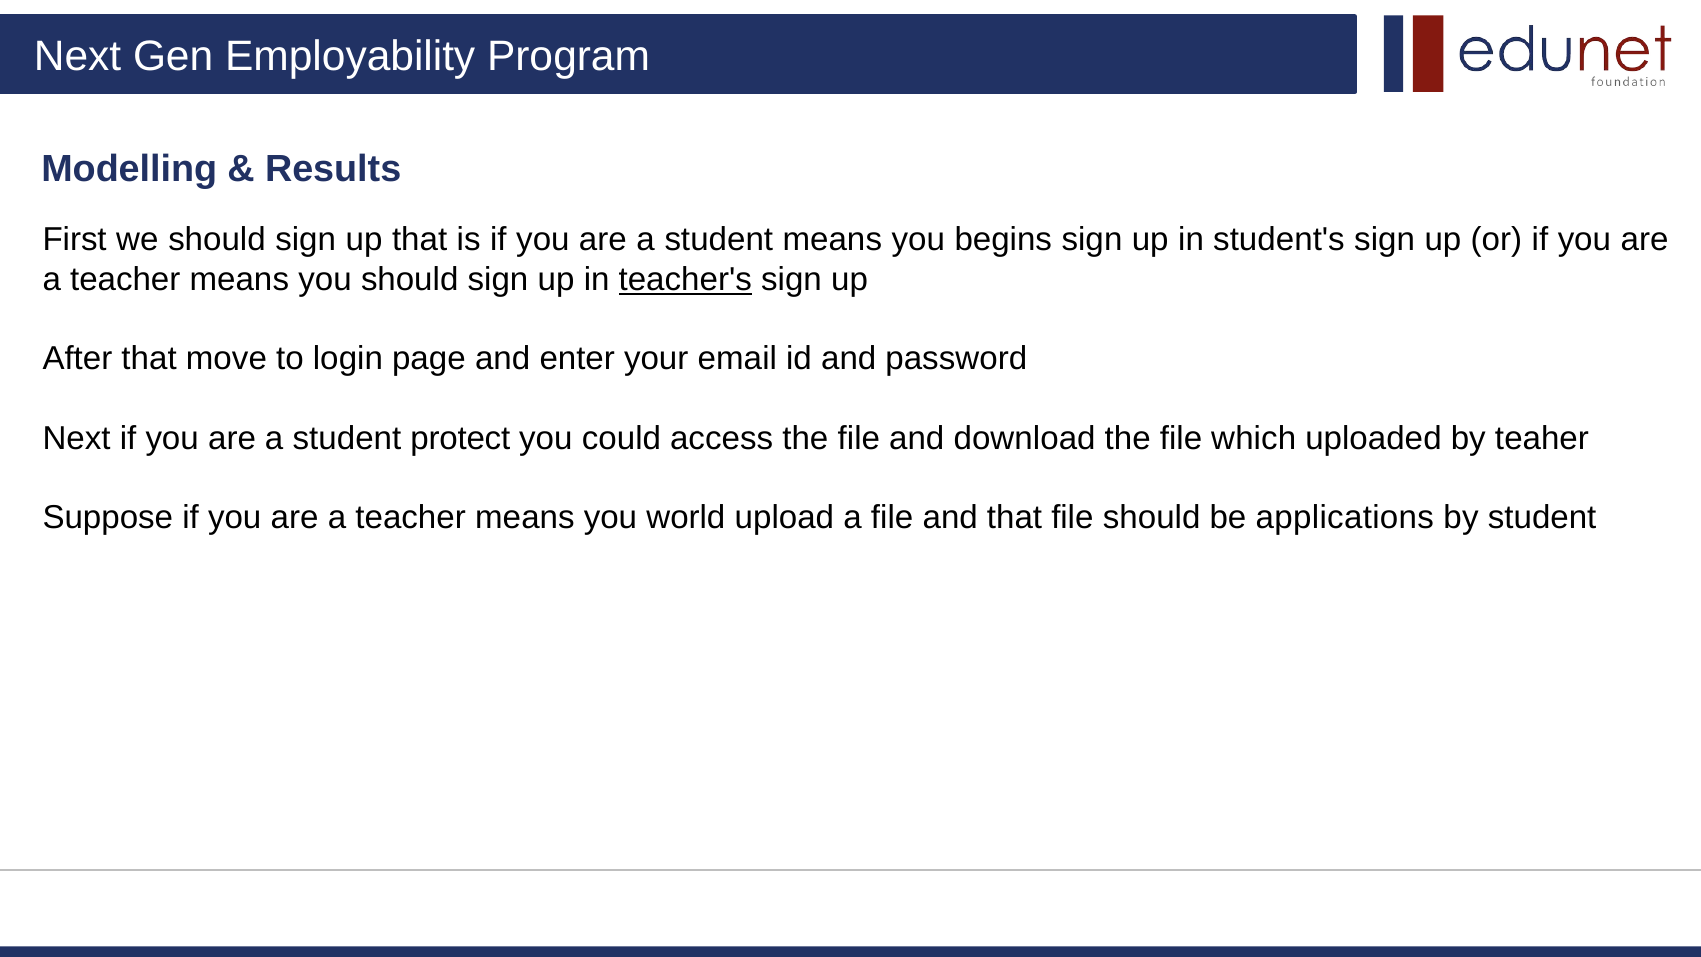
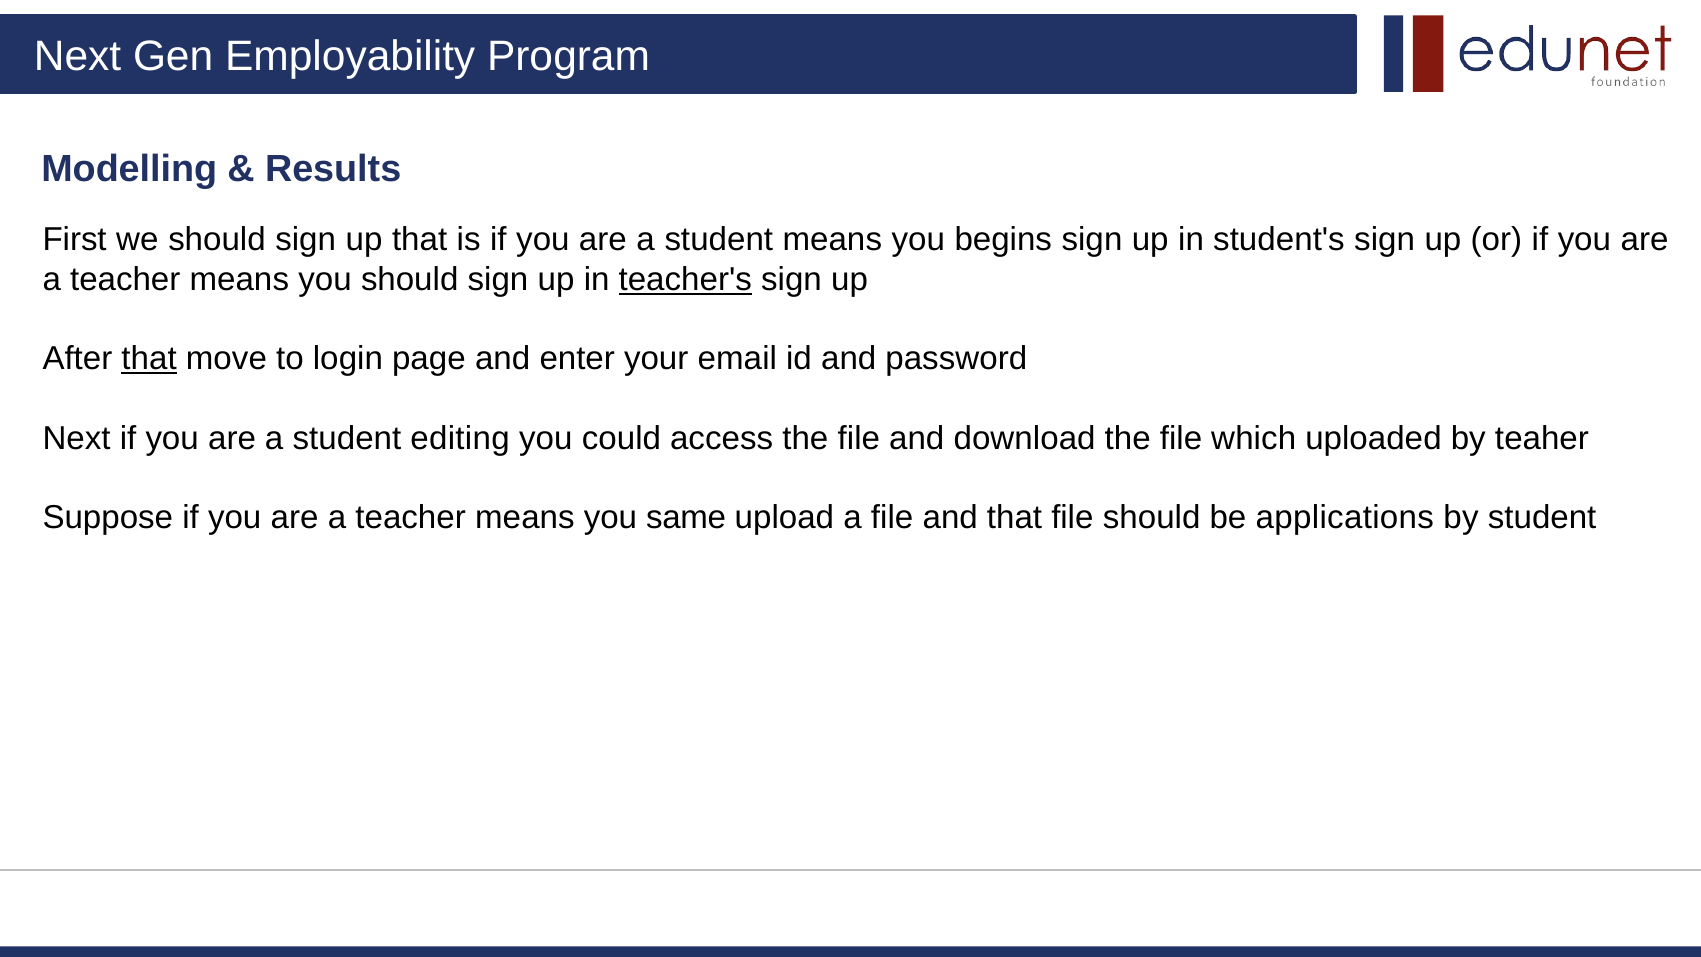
that underline: none -> present (149, 359)
protect: protect -> editing (460, 438)
world: world -> same (686, 518)
